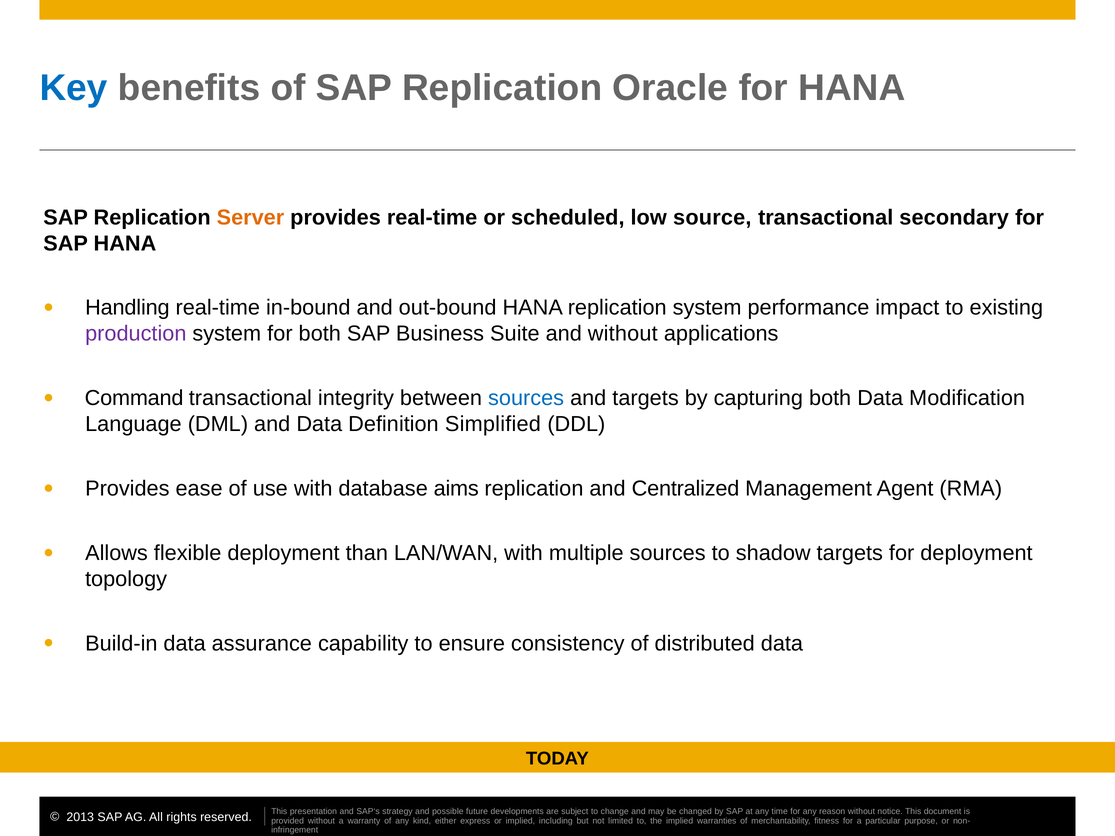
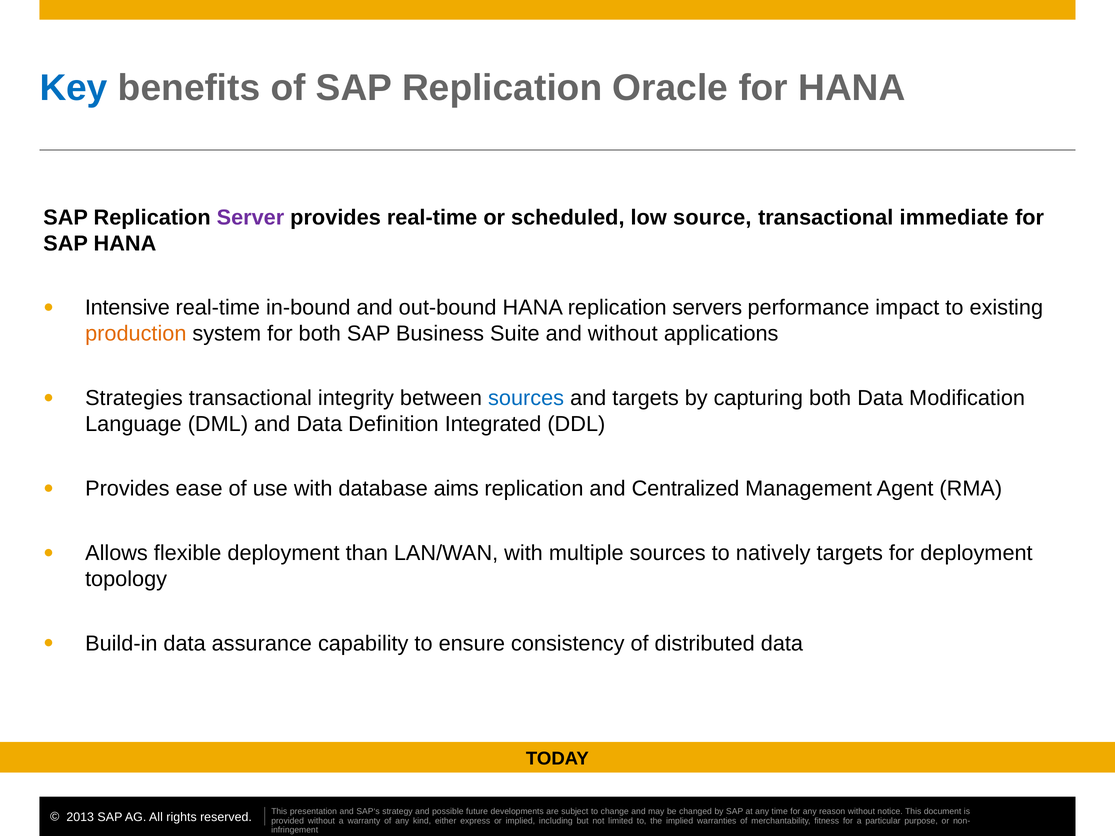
Server colour: orange -> purple (250, 217)
secondary: secondary -> immediate (954, 217)
Handling: Handling -> Intensive (127, 308)
replication system: system -> servers (707, 308)
production colour: purple -> orange (136, 334)
Command: Command -> Strategies (134, 398)
Simplified: Simplified -> Integrated (493, 424)
shadow: shadow -> natively (773, 553)
